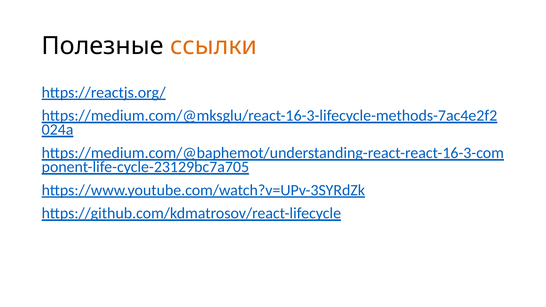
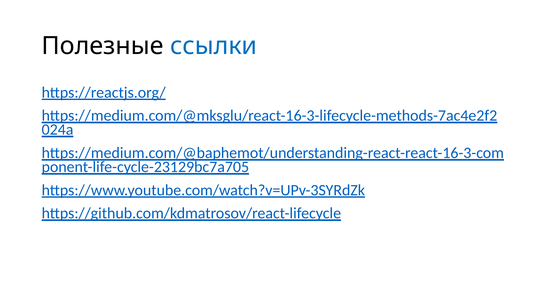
ссылки colour: orange -> blue (214, 46)
